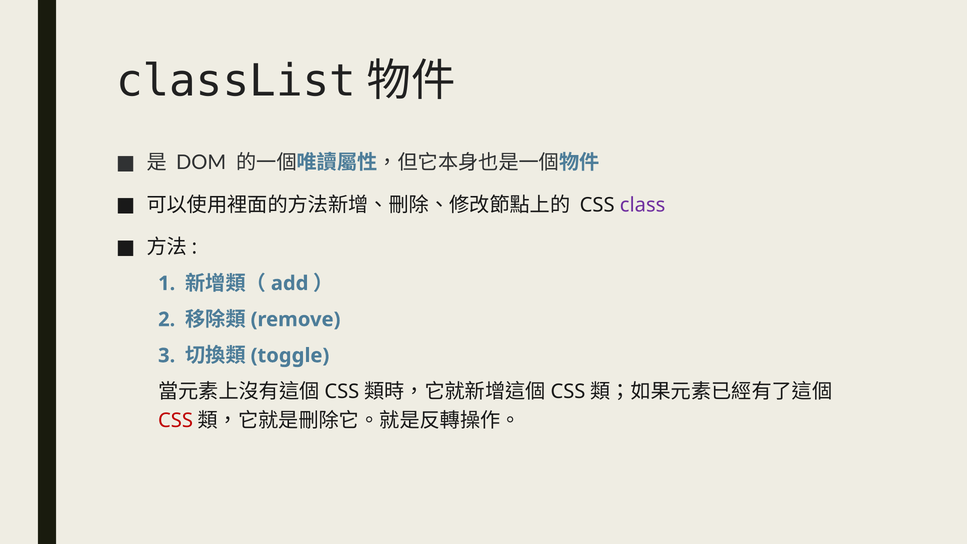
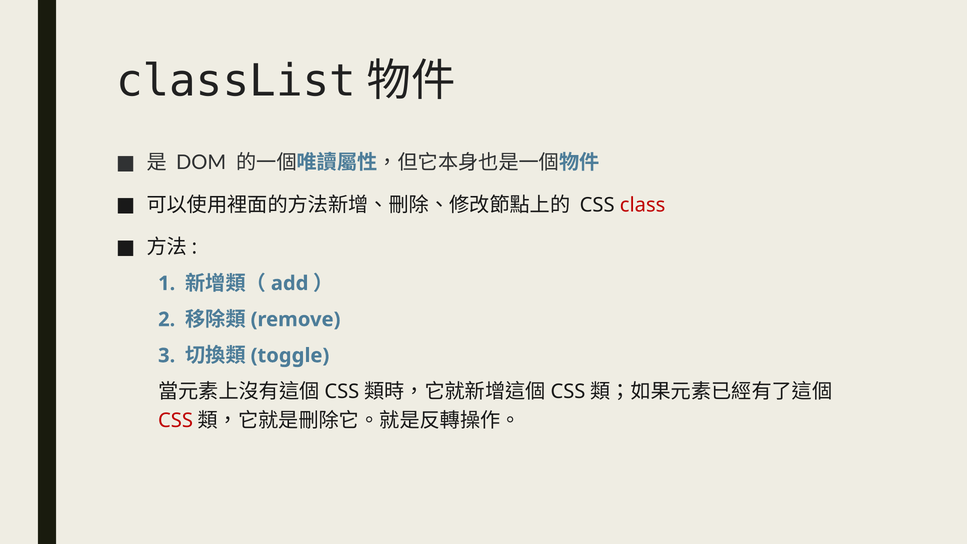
class colour: purple -> red (643, 205)
